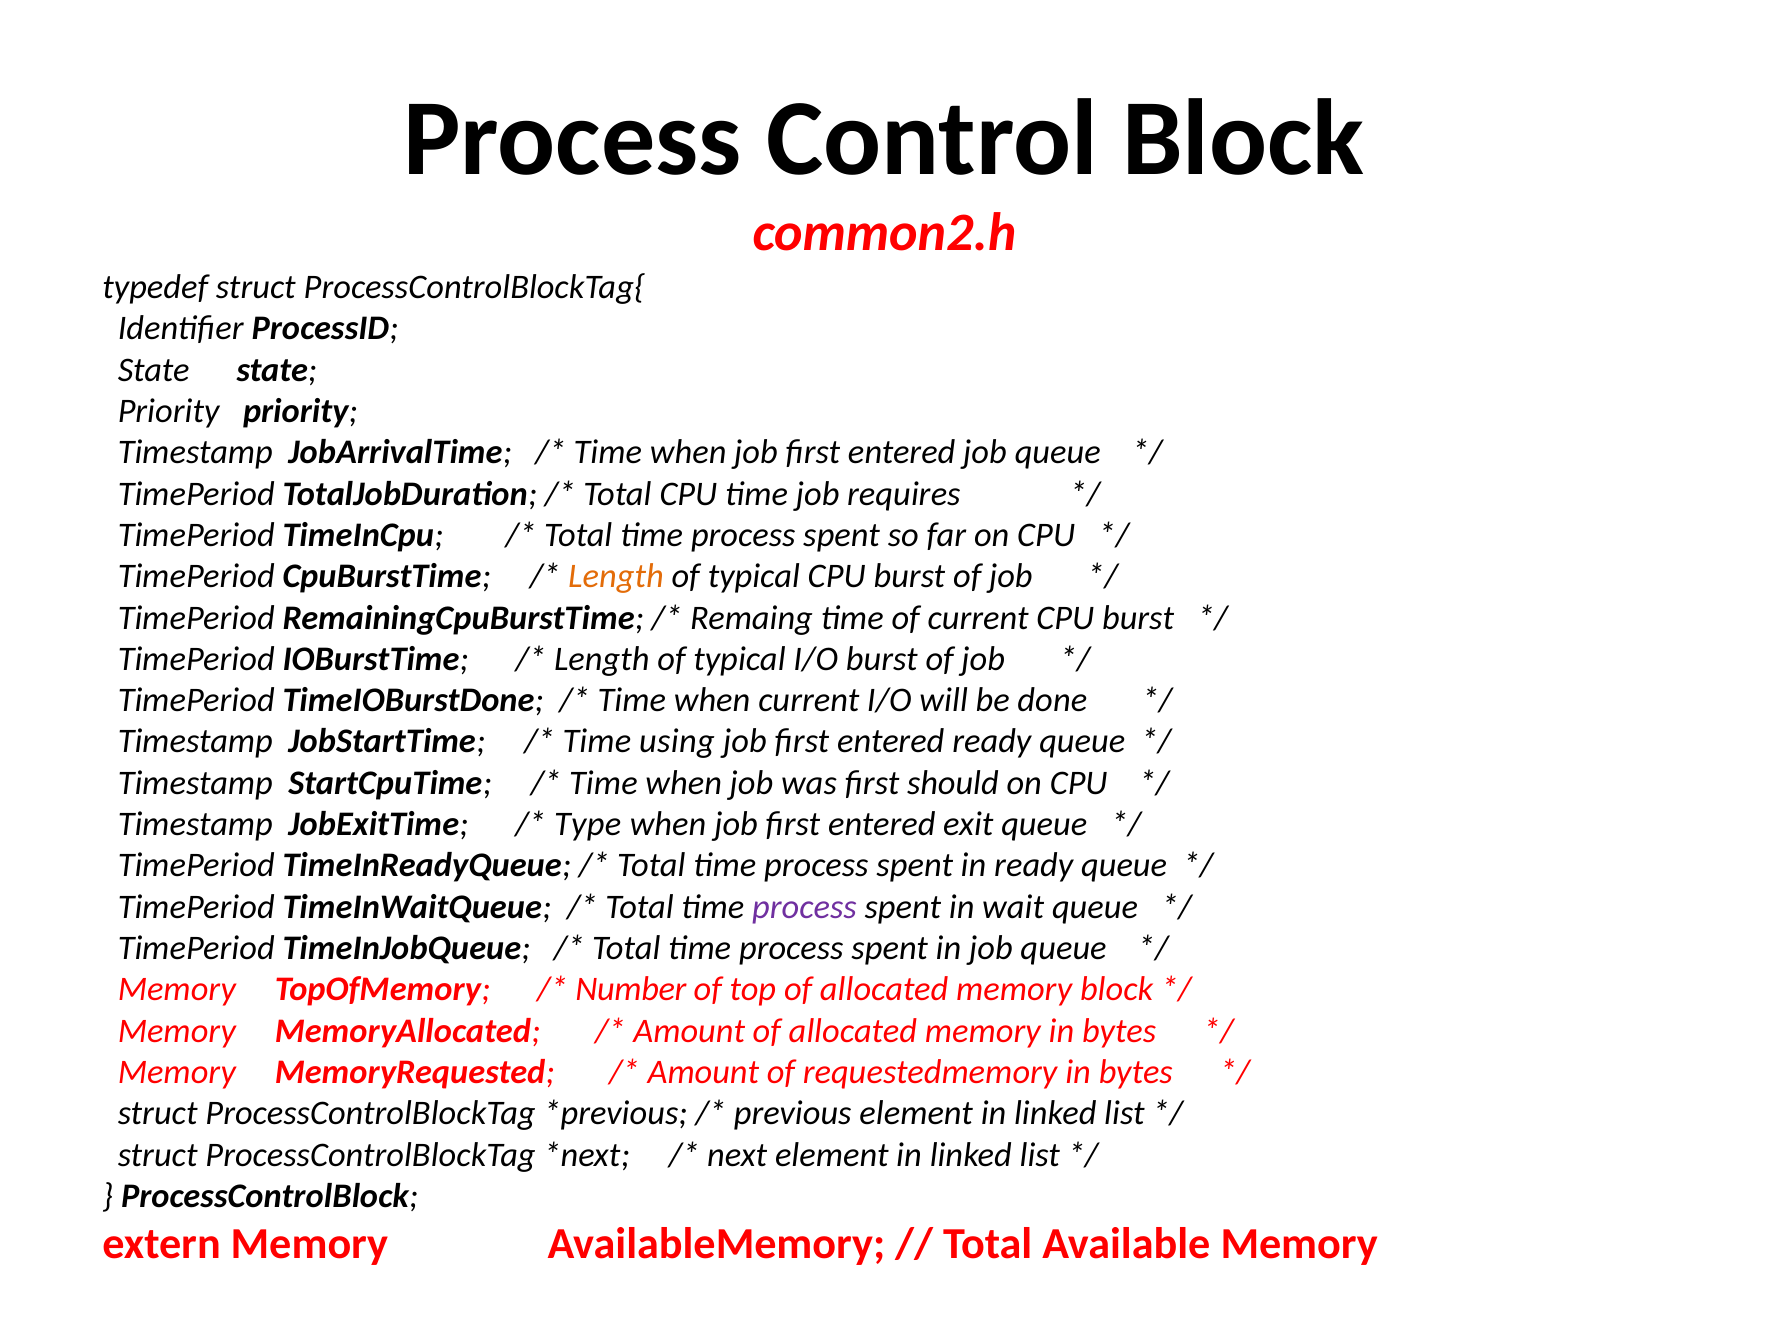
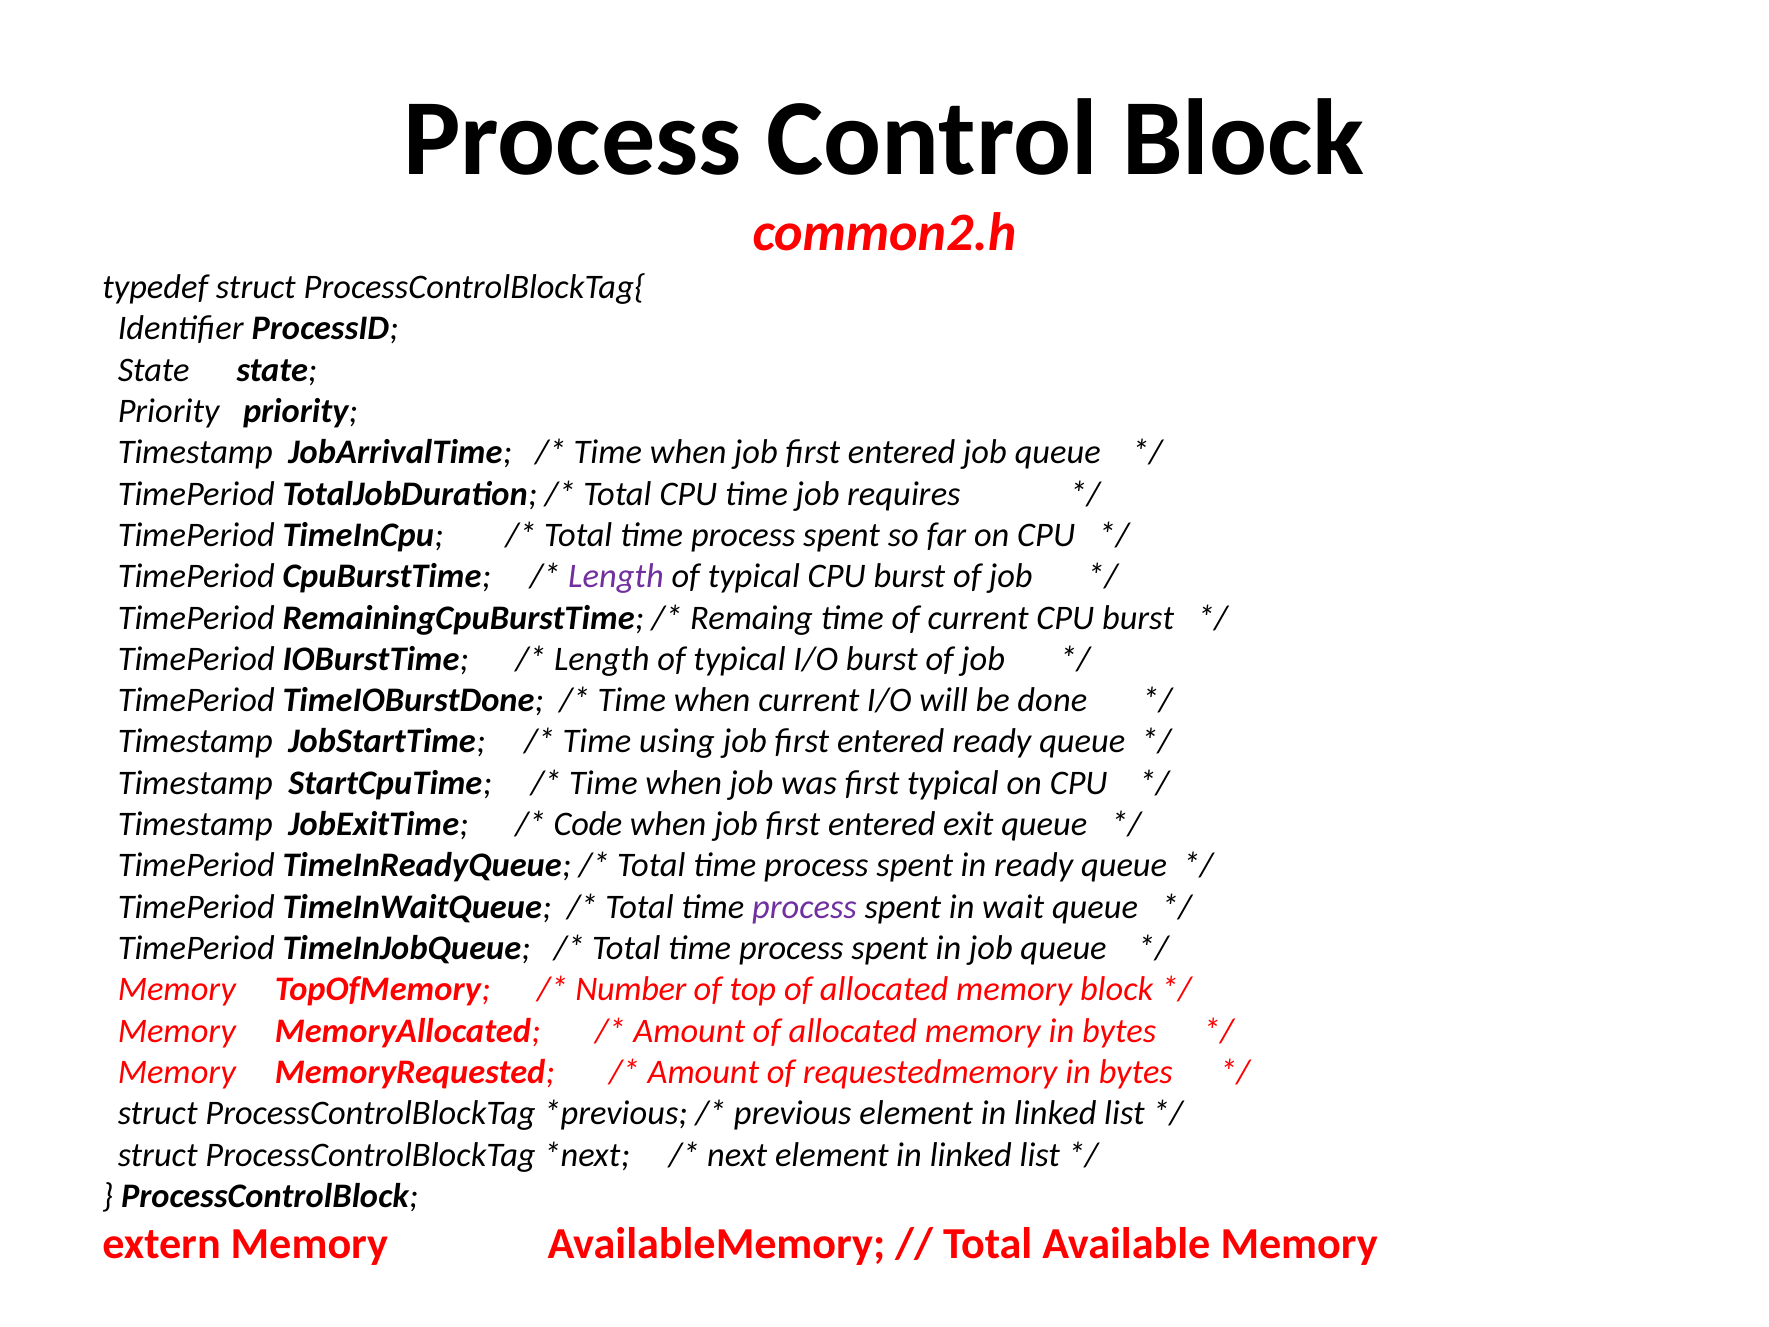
Length colour: orange -> purple (616, 576)
first should: should -> typical (953, 783)
Type: Type -> Code (588, 824)
